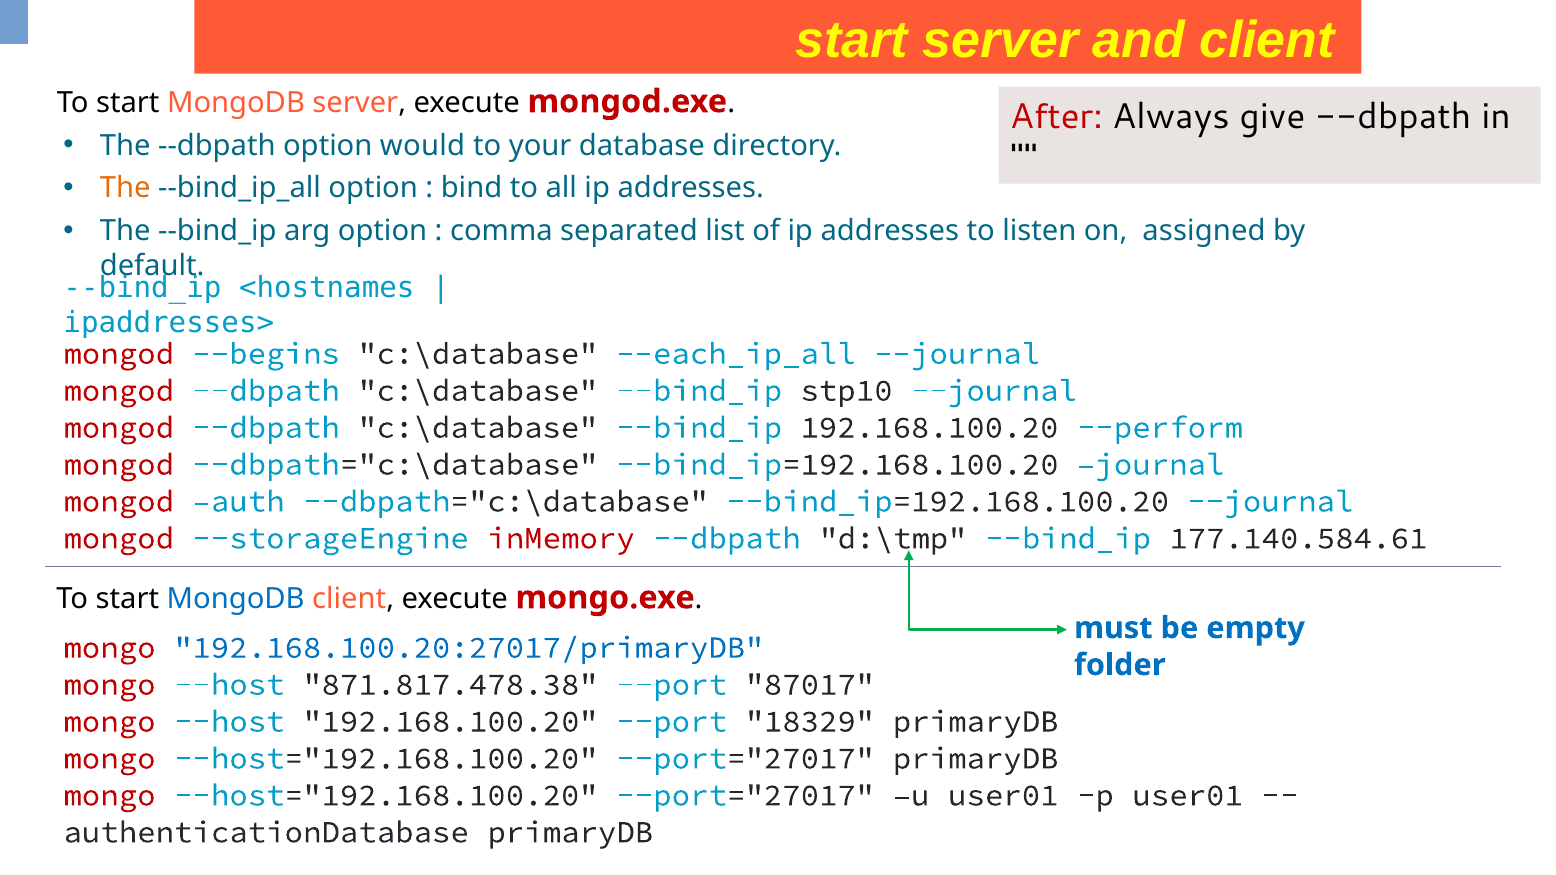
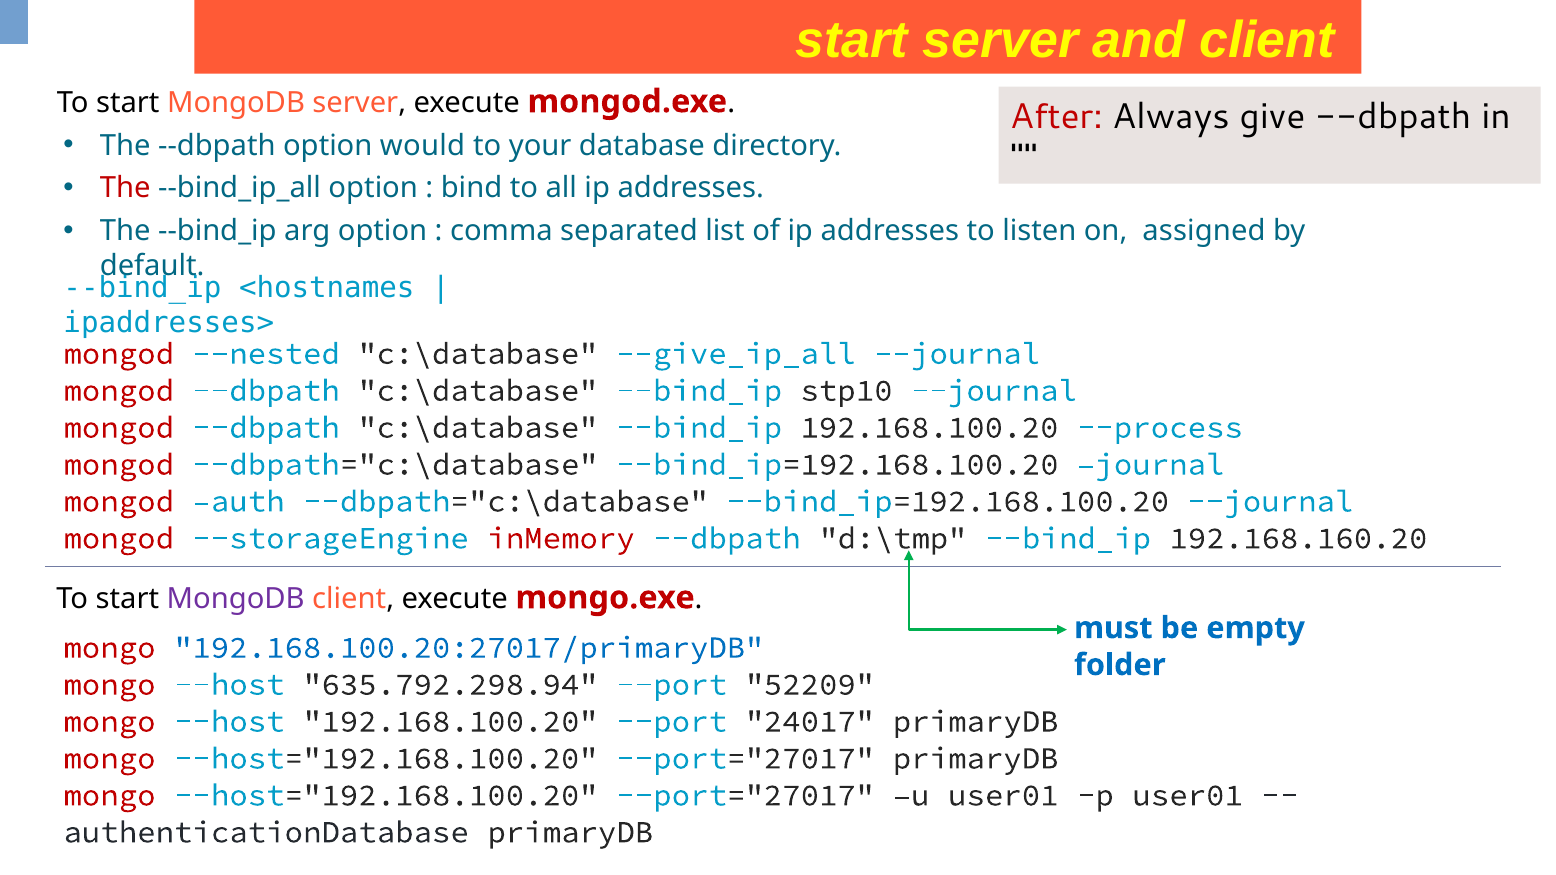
The colour: orange -> red (125, 188)
--begins: --begins -> --nested (266, 354)
--each_ip_all: --each_ip_all -> --give_ip_all (736, 354)
--perform: --perform -> --process (1160, 428)
177.140.584.61: 177.140.584.61 -> 192.168.160.20 (1298, 538)
MongoDB colour: blue -> purple (236, 599)
871.817.478.38: 871.817.478.38 -> 635.792.298.94 (451, 685)
87017: 87017 -> 52209 (810, 685)
18329: 18329 -> 24017 (810, 722)
